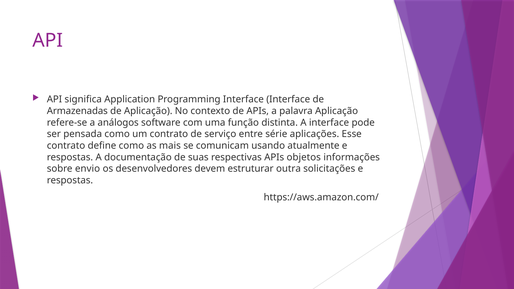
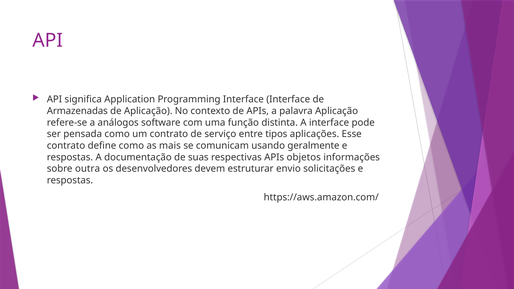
série: série -> tipos (276, 134)
atualmente: atualmente -> geralmente (313, 146)
envio: envio -> outra (88, 169)
outra: outra -> envio (288, 169)
